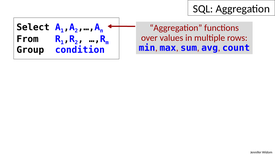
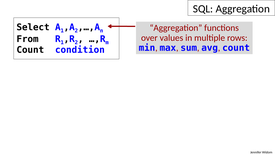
Group: Group -> Count (30, 50)
